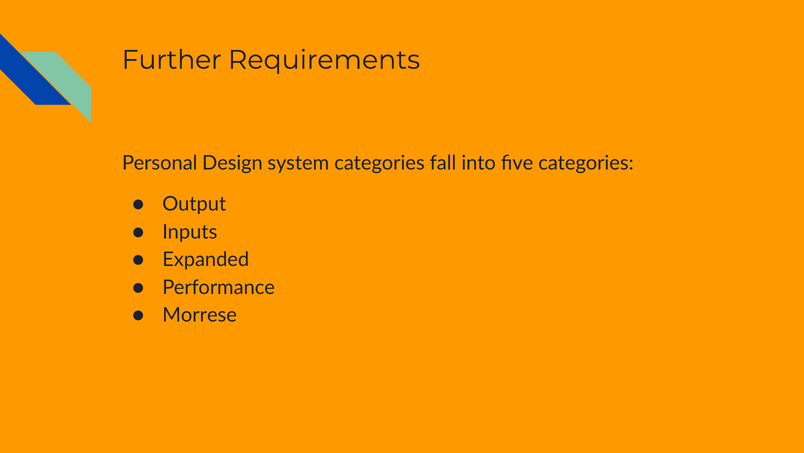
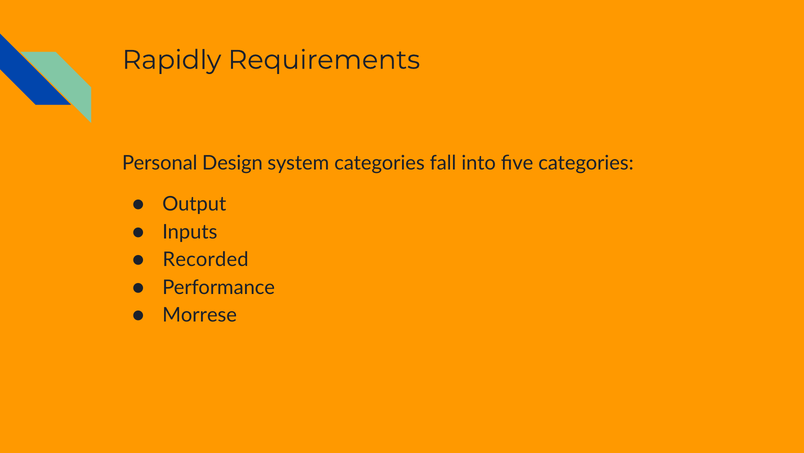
Further: Further -> Rapidly (172, 60)
Expanded: Expanded -> Recorded (206, 259)
